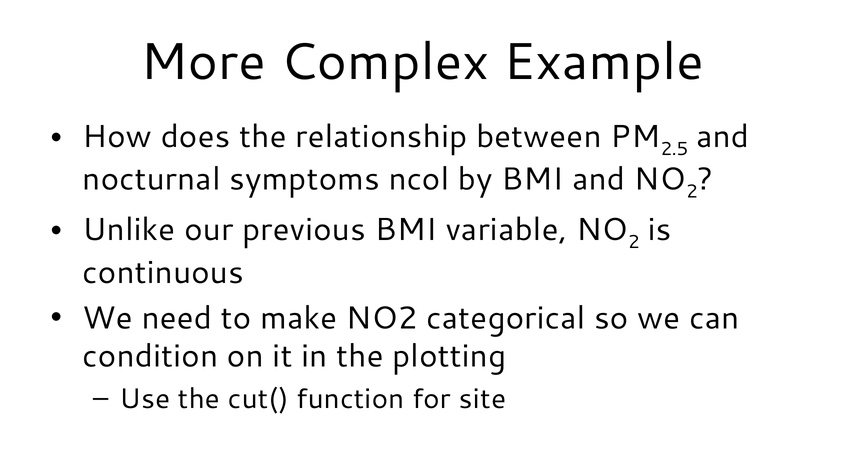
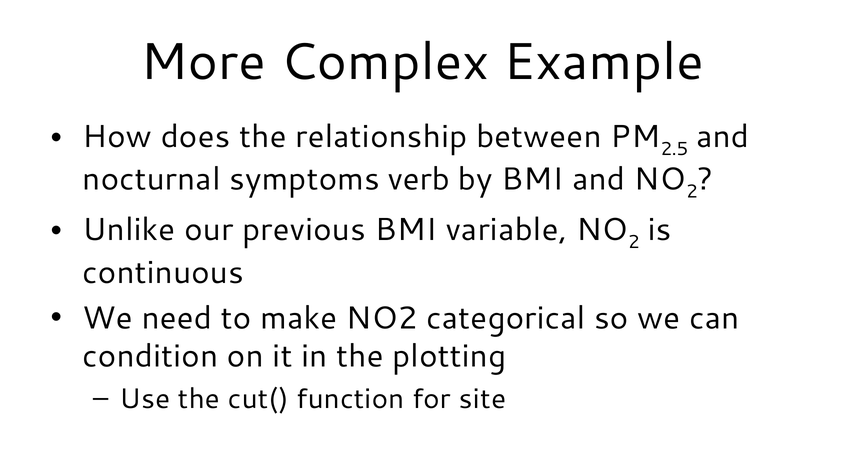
ncol: ncol -> verb (419, 179)
